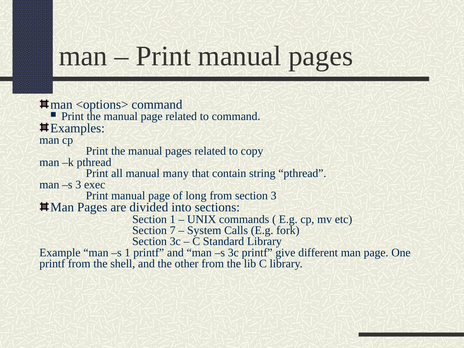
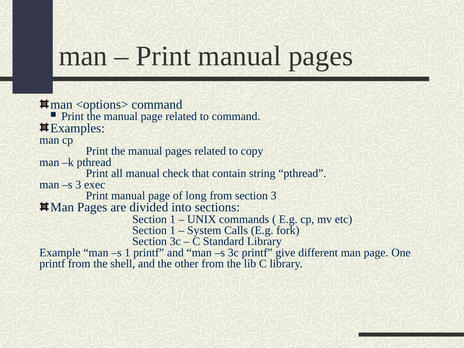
many: many -> check (176, 173)
7: 7 -> 1 (173, 230)
